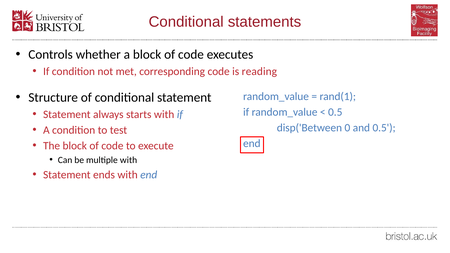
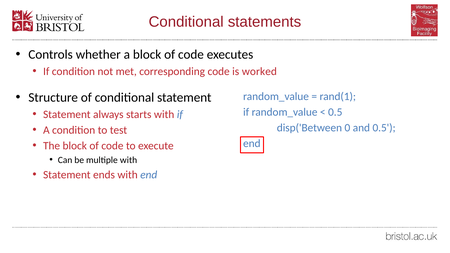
reading: reading -> worked (259, 71)
